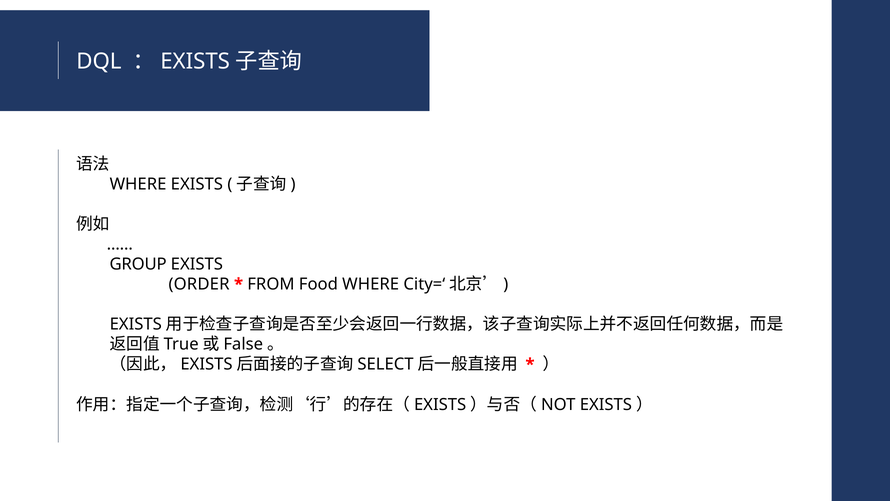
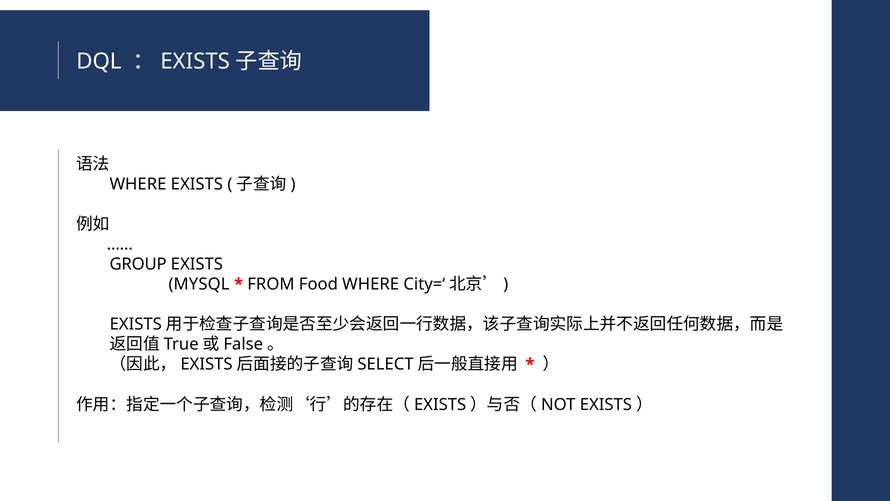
ORDER: ORDER -> MYSQL (199, 284)
